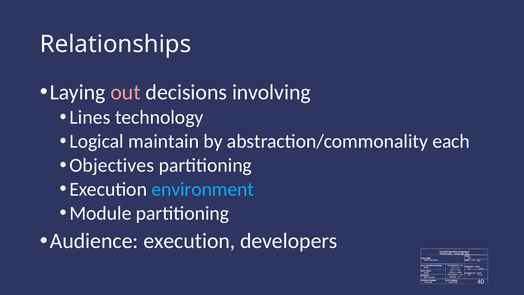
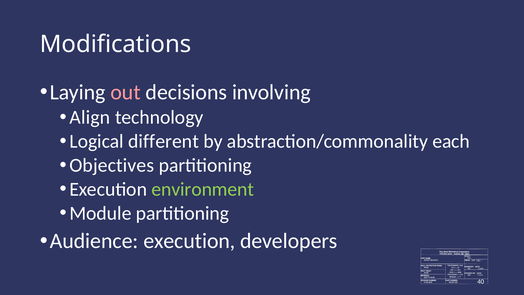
Relationships: Relationships -> Modifications (116, 44)
Lines: Lines -> Align (90, 117)
maintain: maintain -> different (164, 141)
environment colour: light blue -> light green (203, 189)
